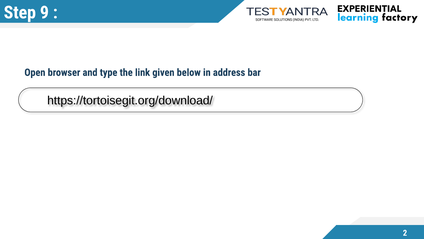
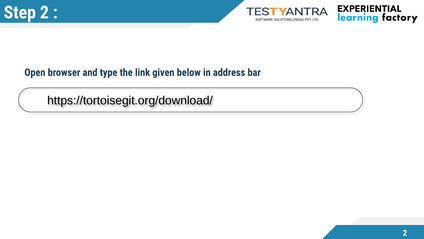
Step 9: 9 -> 2 (44, 13)
